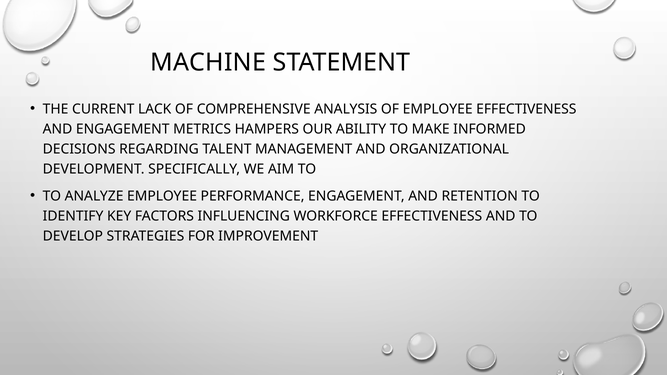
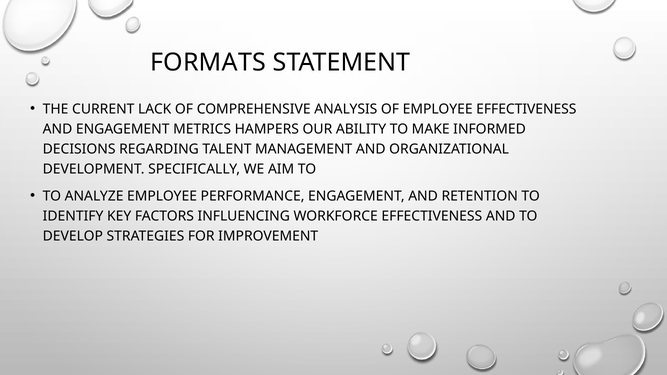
MACHINE: MACHINE -> FORMATS (208, 62)
